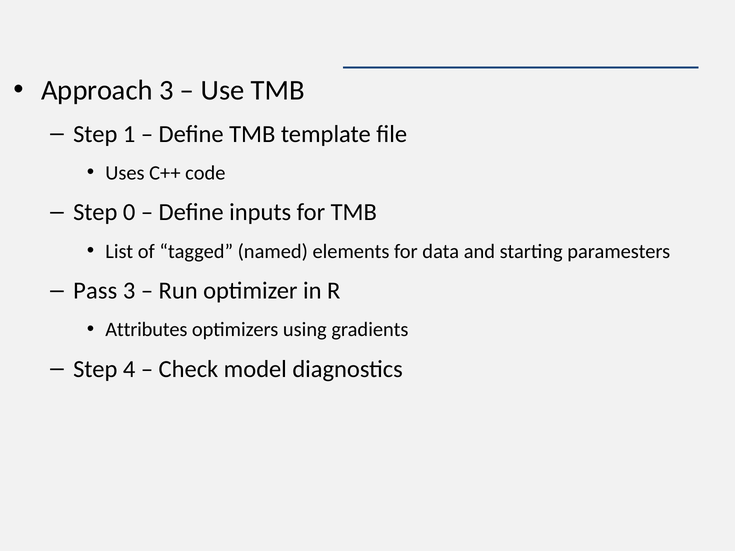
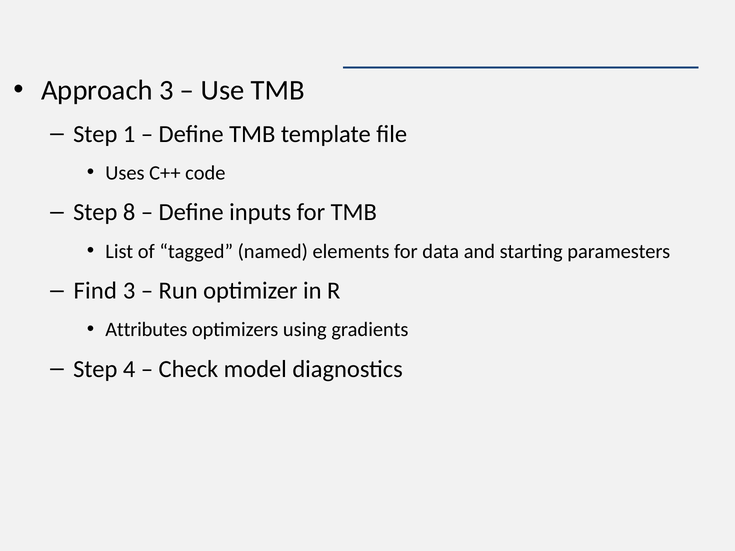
0: 0 -> 8 (129, 212)
Pass: Pass -> Find (95, 291)
